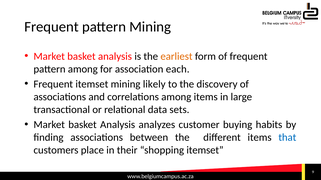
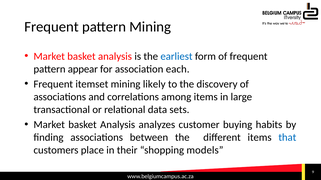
earliest colour: orange -> blue (176, 56)
pattern among: among -> appear (83, 69)
shopping itemset: itemset -> models (205, 151)
